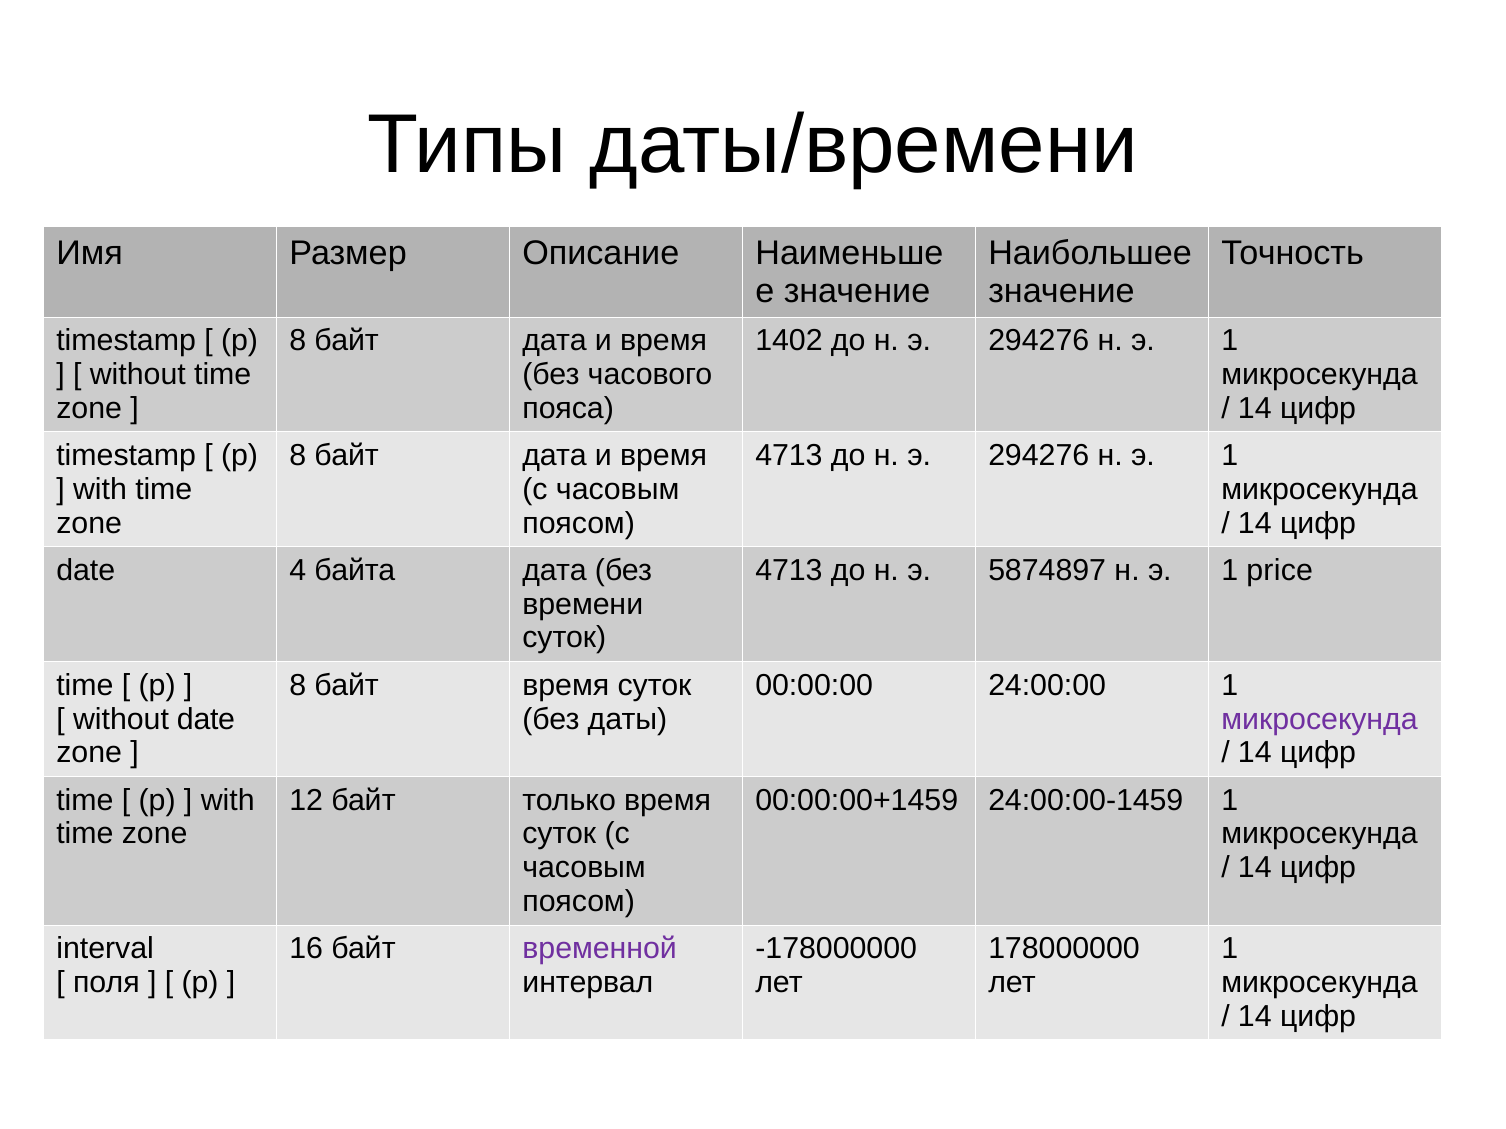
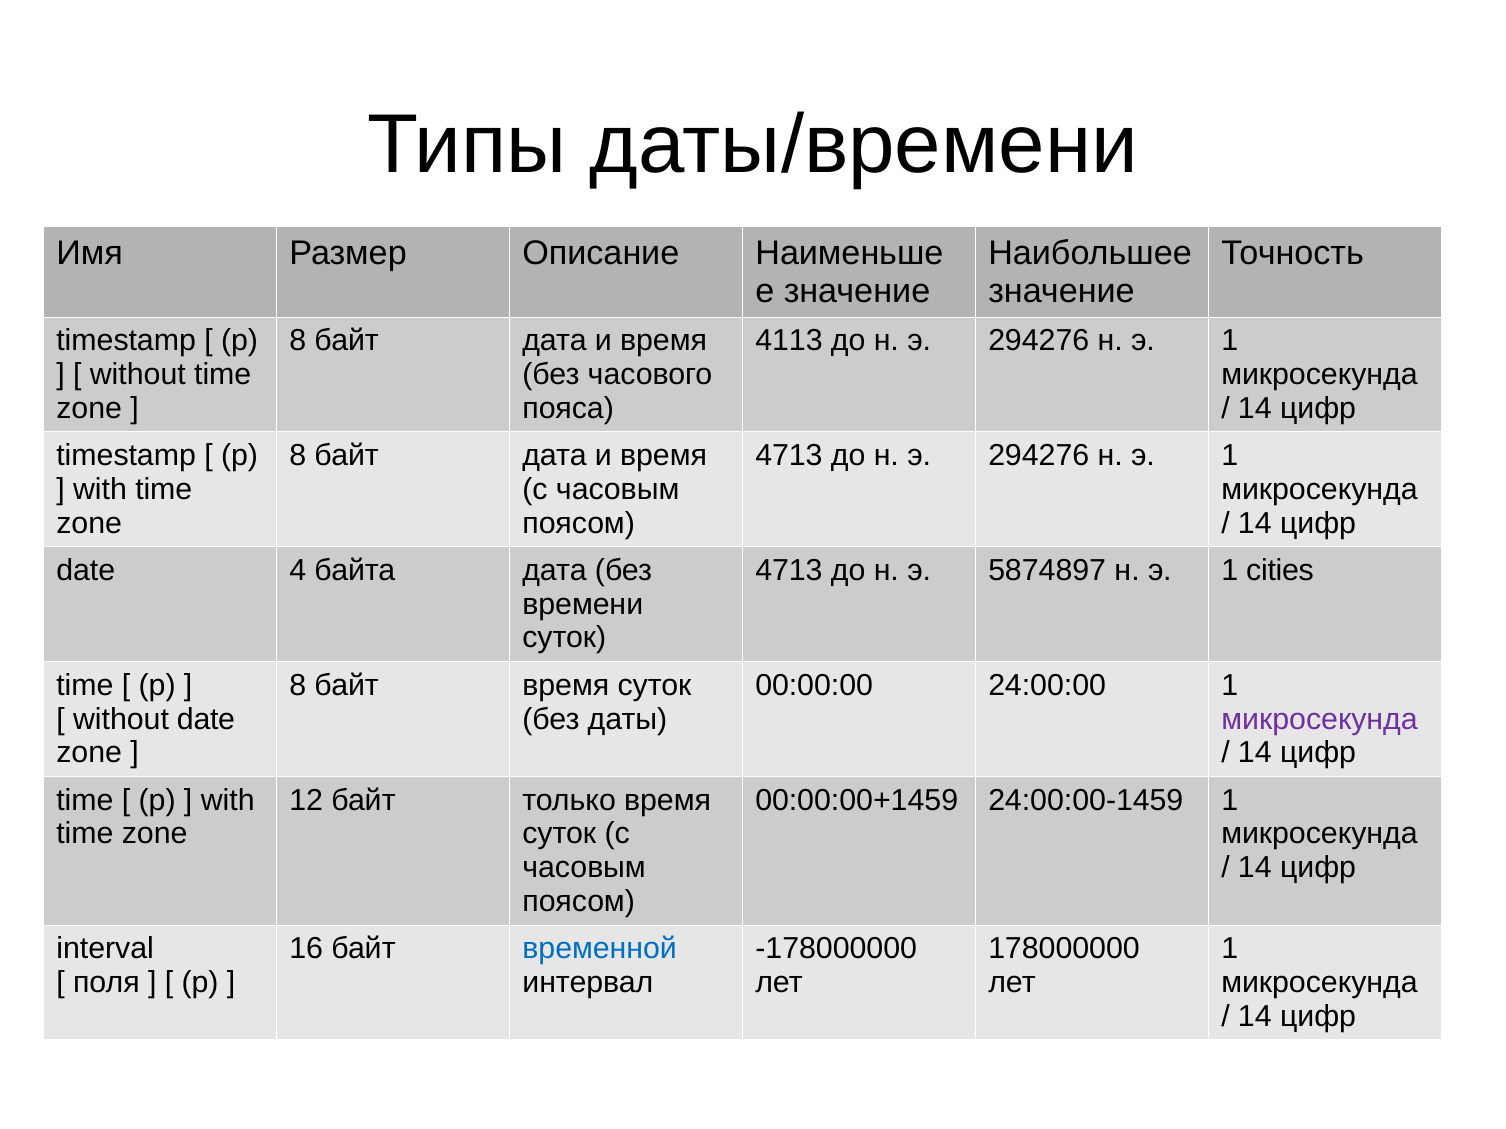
1402: 1402 -> 4113 (789, 341)
price: price -> cities (1280, 571)
временной colour: purple -> blue (600, 949)
